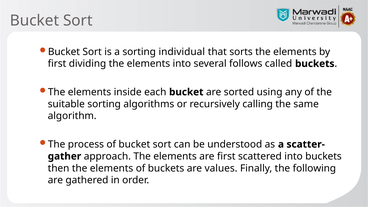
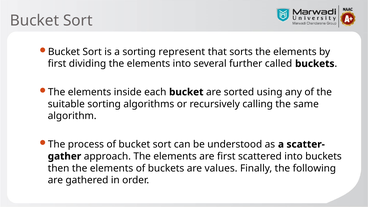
individual: individual -> represent (182, 52)
follows: follows -> further (246, 64)
